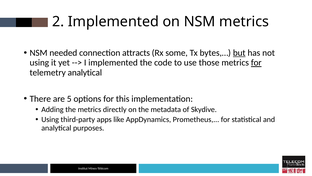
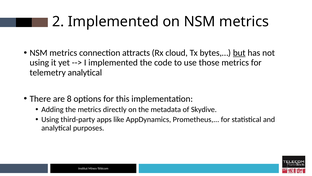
needed: needed -> metrics (63, 53)
some: some -> cloud (177, 53)
for underline: present -> none (256, 63)
5: 5 -> 8 (69, 98)
